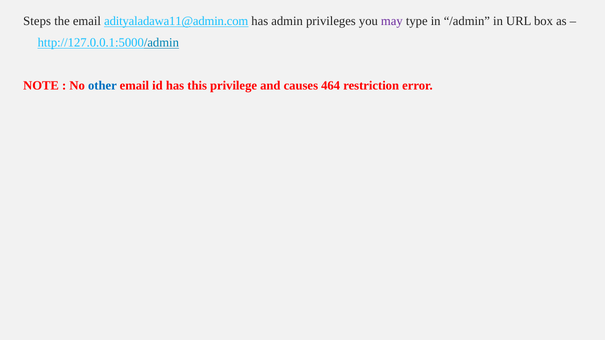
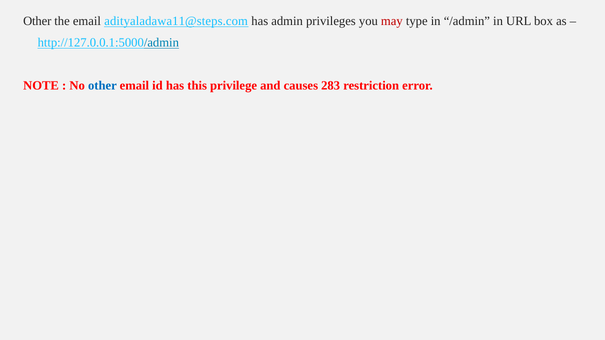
Steps: Steps -> Other (37, 21)
adityaladawa11@admin.com: adityaladawa11@admin.com -> adityaladawa11@steps.com (176, 21)
may colour: purple -> red (392, 21)
464: 464 -> 283 (331, 86)
